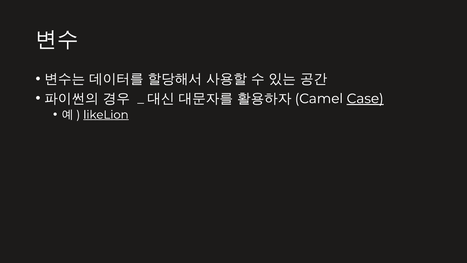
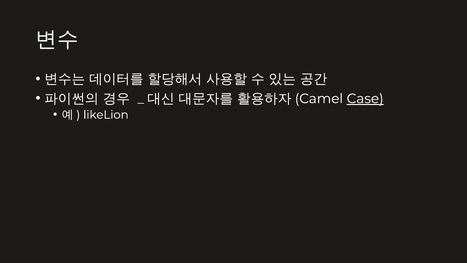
likeLion underline: present -> none (106, 115)
